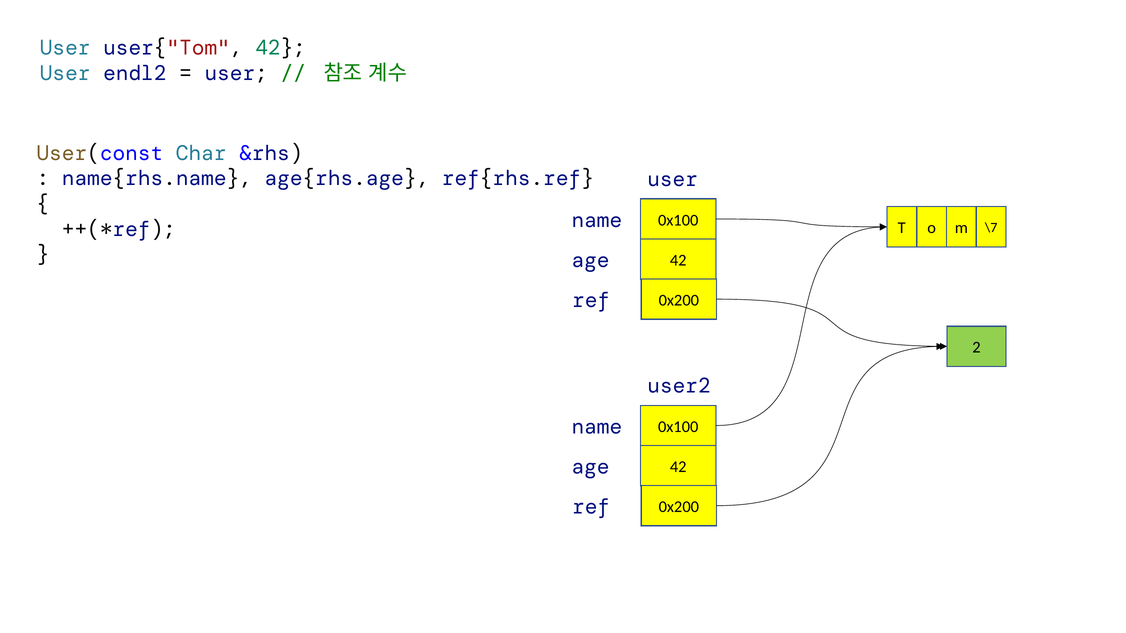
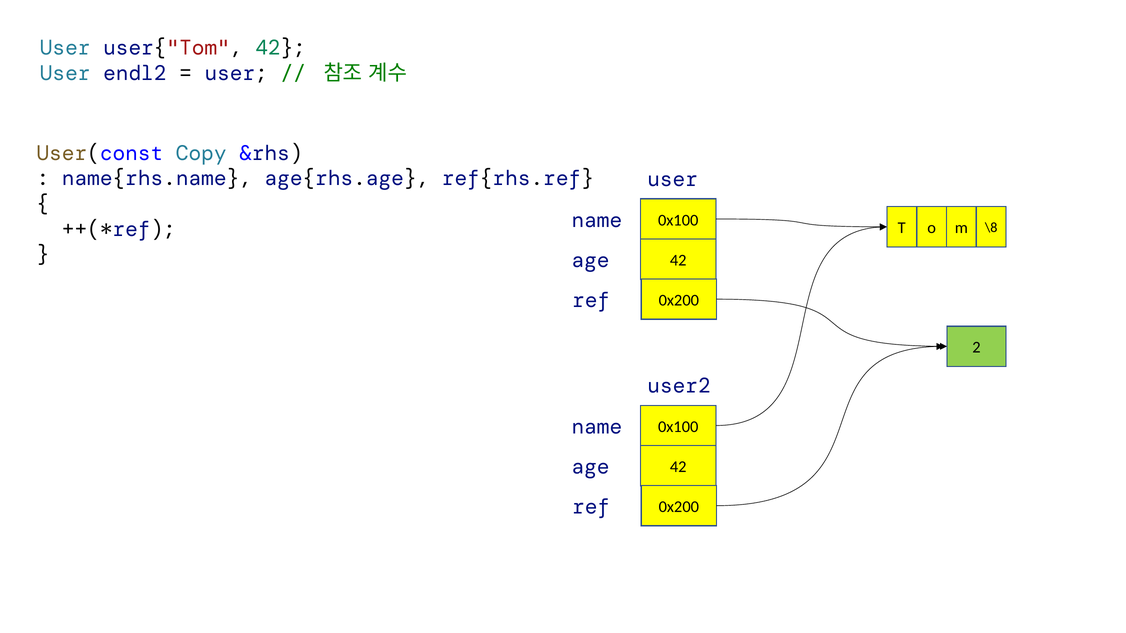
Char: Char -> Copy (201, 153)
\7: \7 -> \8 (991, 228)
